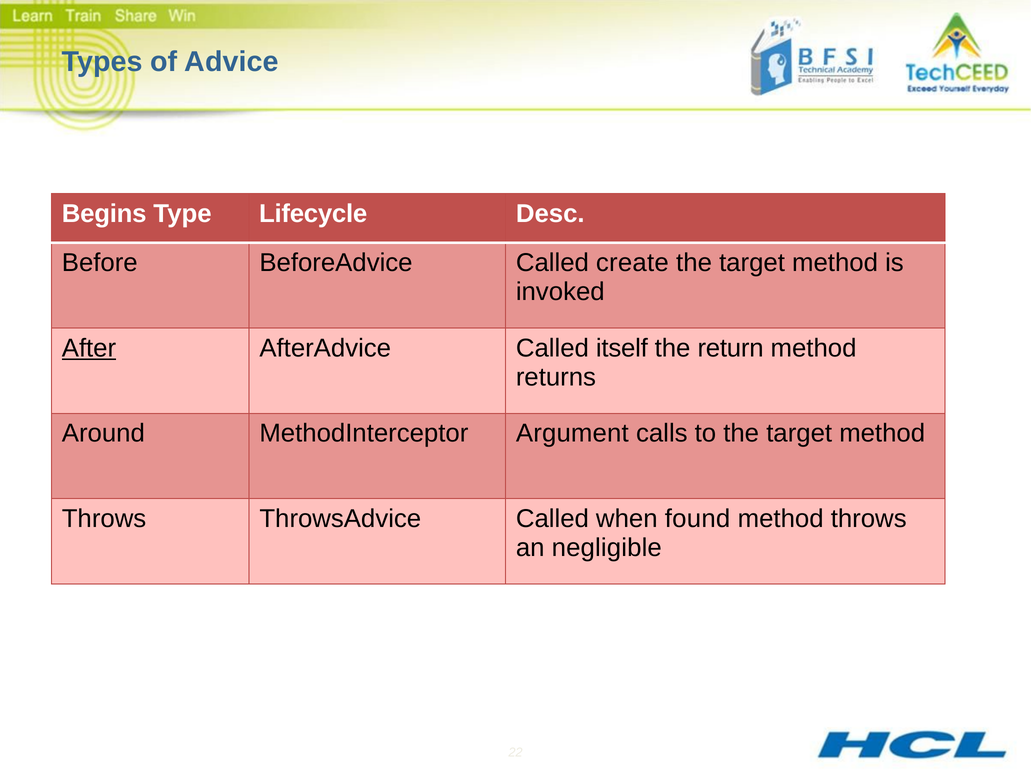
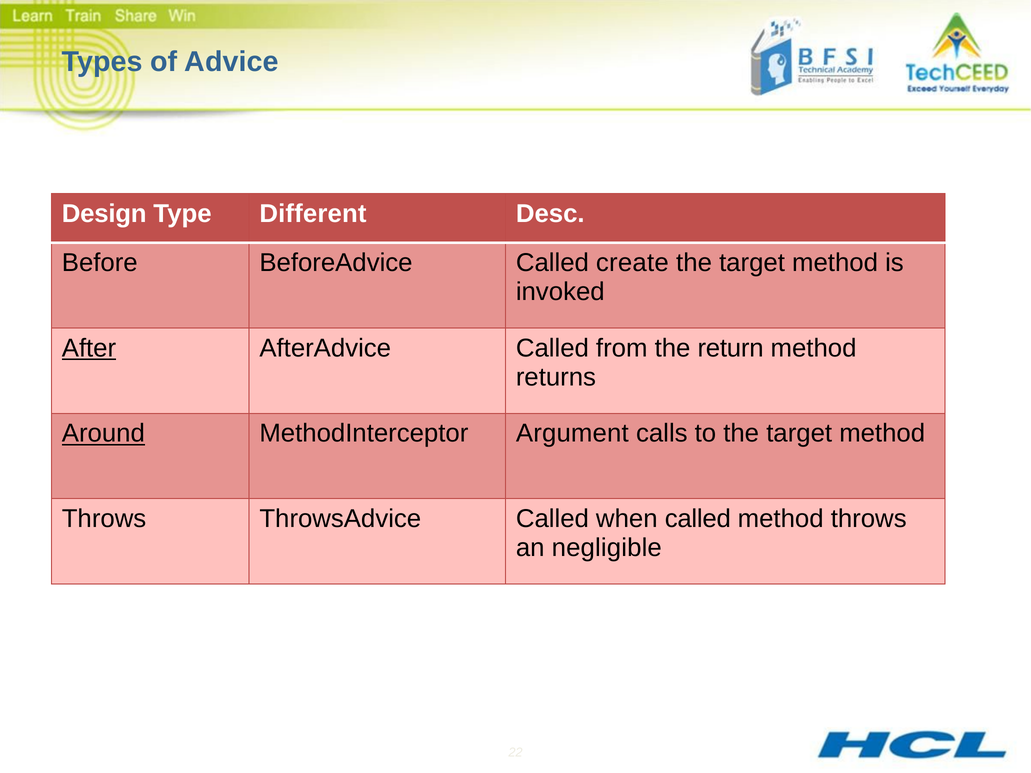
Begins: Begins -> Design (104, 214)
Lifecycle: Lifecycle -> Different (313, 214)
itself: itself -> from (622, 348)
Around underline: none -> present (103, 434)
when found: found -> called (698, 519)
